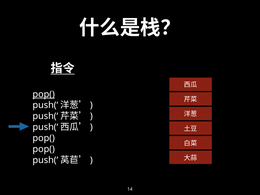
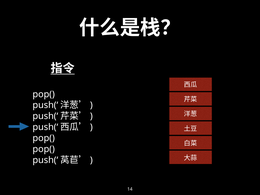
pop( underline: present -> none (44, 94)
